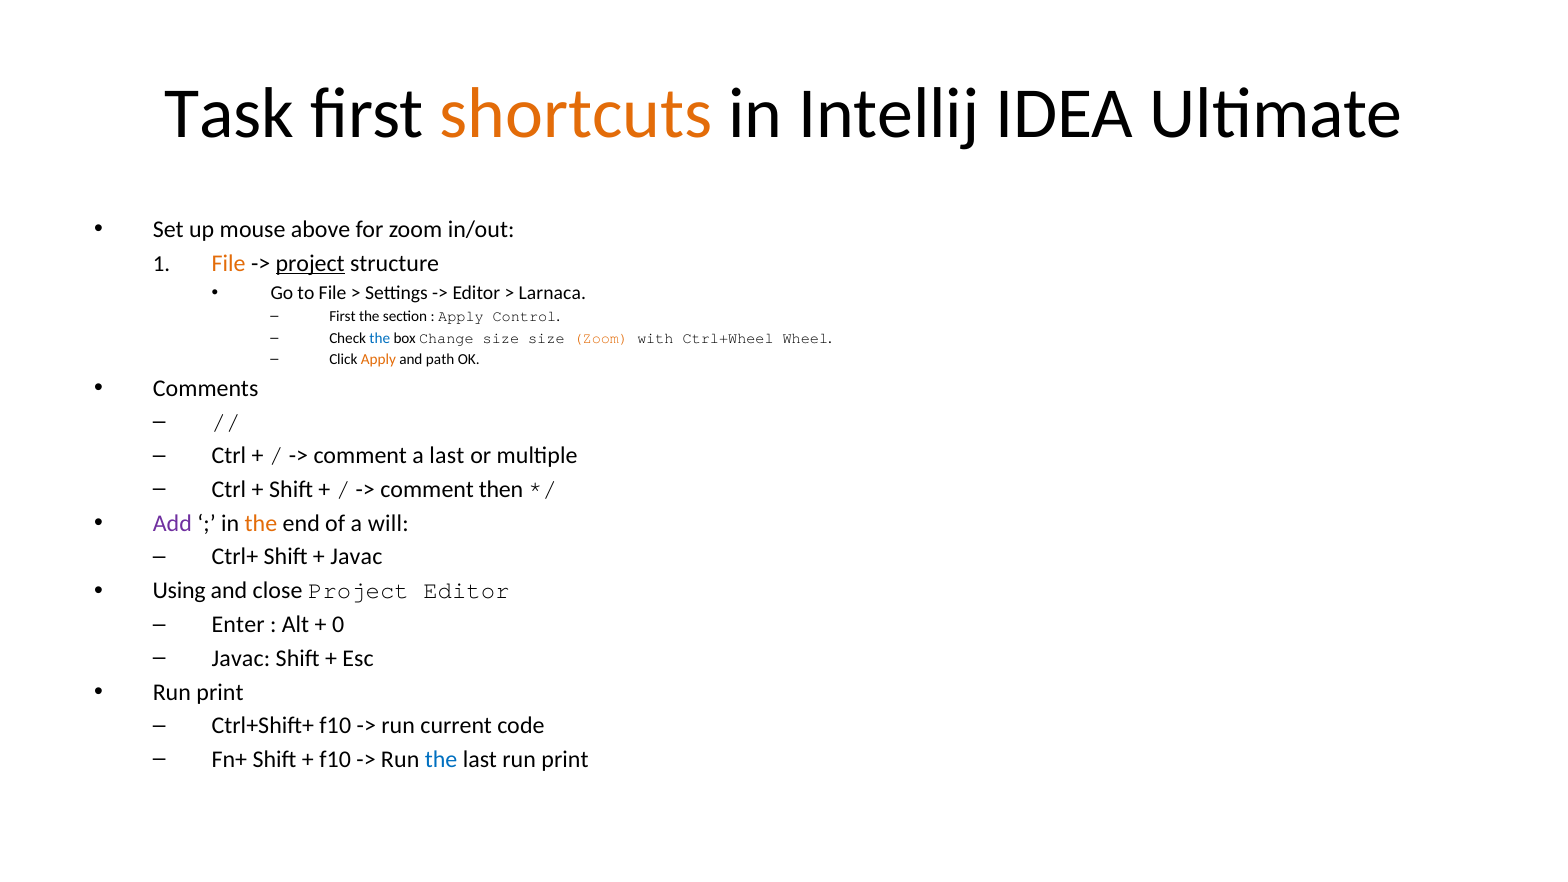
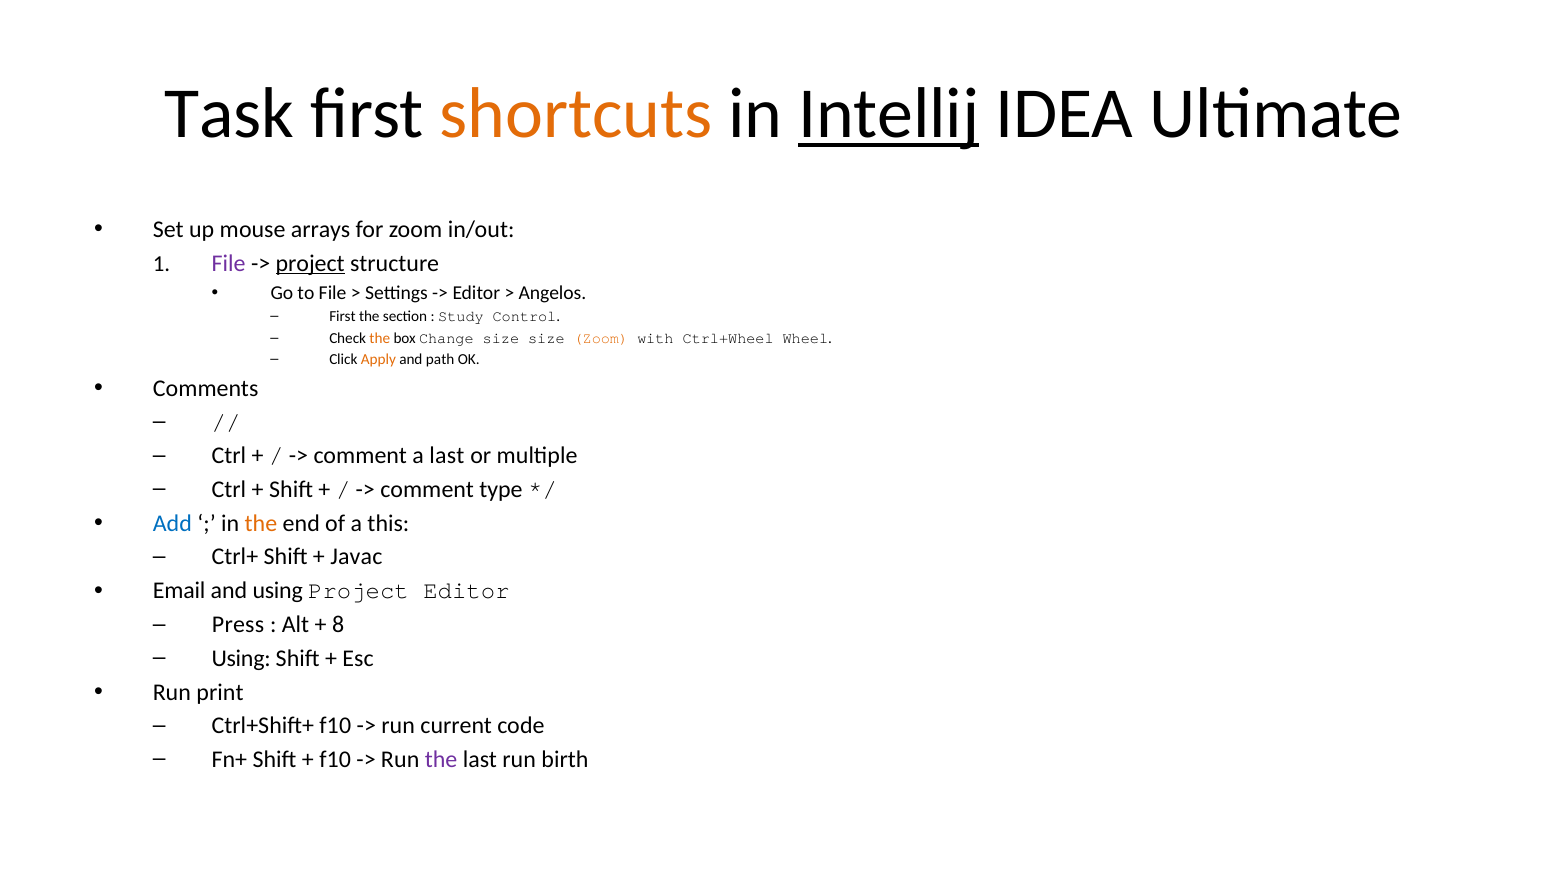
Intellij underline: none -> present (889, 114)
above: above -> arrays (321, 230)
File colour: orange -> purple (229, 263)
Larnaca: Larnaca -> Angelos (552, 293)
Apply: Apply -> Study (461, 317)
the colour: blue -> orange (380, 338)
then: then -> type (501, 489)
Add colour: purple -> blue (172, 523)
will: will -> this (388, 523)
Using: Using -> Email (179, 591)
and close: close -> using (278, 591)
Enter: Enter -> Press (238, 625)
0: 0 -> 8 (338, 625)
Javac: Javac -> Using (241, 658)
the colour: blue -> purple (441, 759)
last run print: print -> birth (565, 759)
